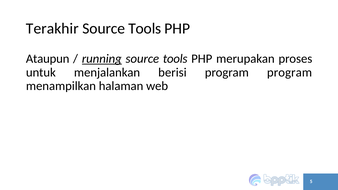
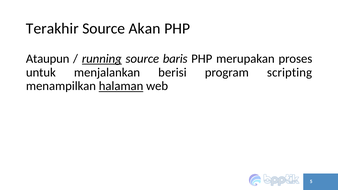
Tools: Tools -> Akan (145, 28)
tools: tools -> baris (175, 59)
program program: program -> scripting (290, 72)
halaman underline: none -> present (121, 86)
